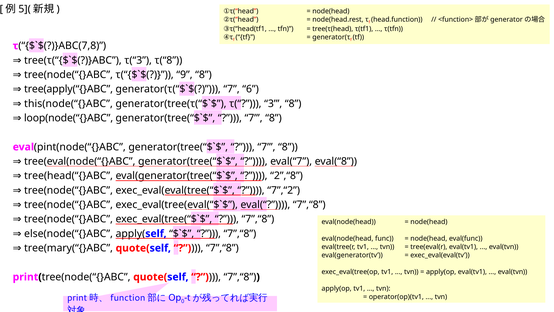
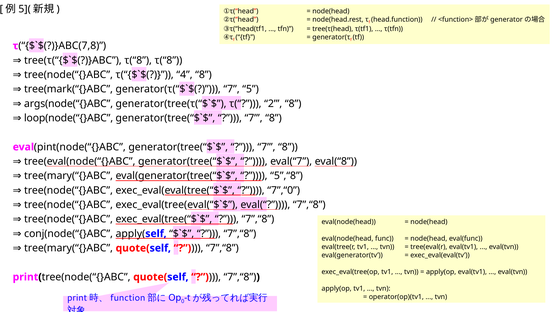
τ(“3: τ(“3 -> τ(“8 (138, 60)
9: 9 -> 4 (184, 75)
tree(apply(“{}ABC: tree(apply(“{}ABC -> tree(mark(“{}ABC (69, 89)
6: 6 -> 5 (251, 89)
this(node(“{}ABC: this(node(“{}ABC -> args(node(“{}ABC (69, 104)
3: 3 -> 2 (273, 104)
tree(head(“{}ABC: tree(head(“{}ABC -> tree(mary(“{}ABC (69, 176)
2”,“8: 2”,“8 -> 5”,“8 (287, 176)
7”,“2: 7”,“2 -> 7”,“0 (284, 190)
else(node(“{}ABC: else(node(“{}ABC -> conj(node(“{}ABC (69, 233)
